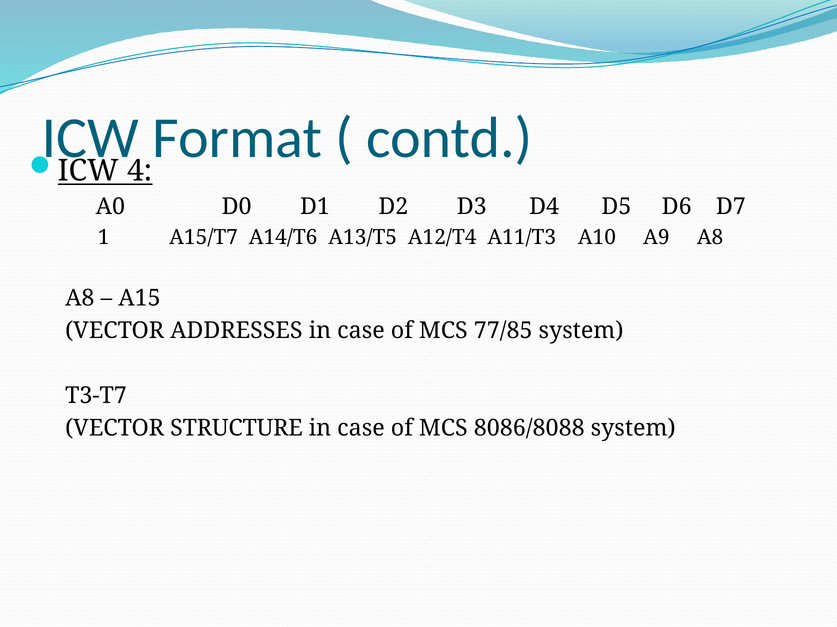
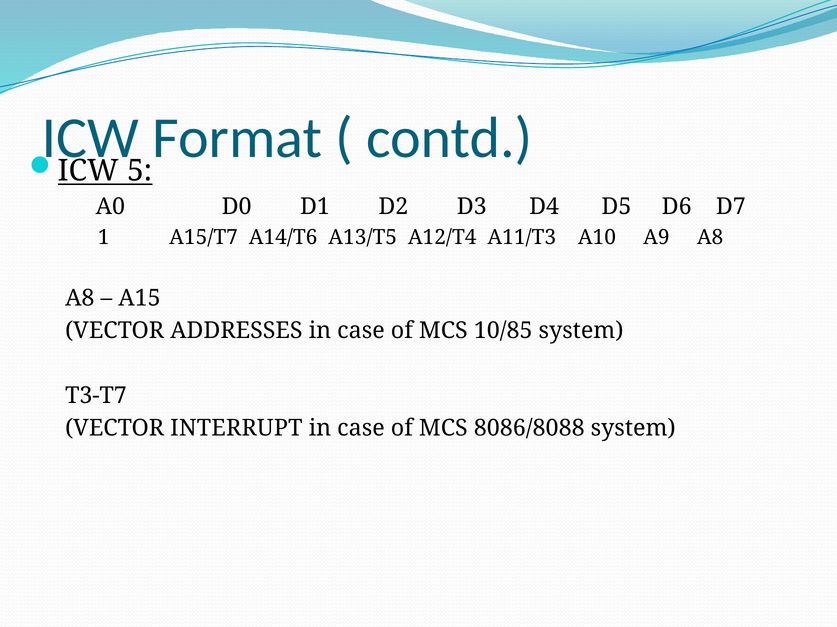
4: 4 -> 5 (140, 171)
77/85: 77/85 -> 10/85 (503, 331)
STRUCTURE: STRUCTURE -> INTERRUPT (236, 428)
